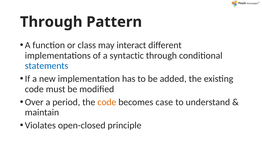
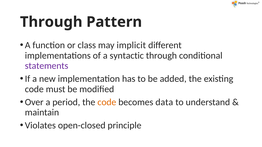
interact: interact -> implicit (131, 45)
statements colour: blue -> purple (47, 66)
case: case -> data (164, 102)
